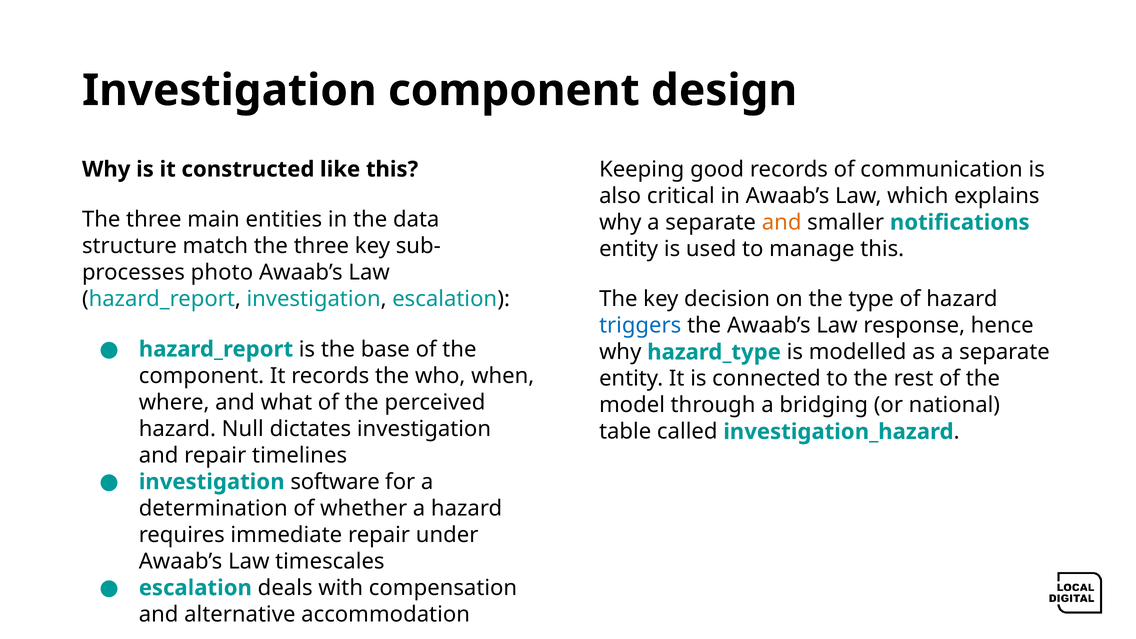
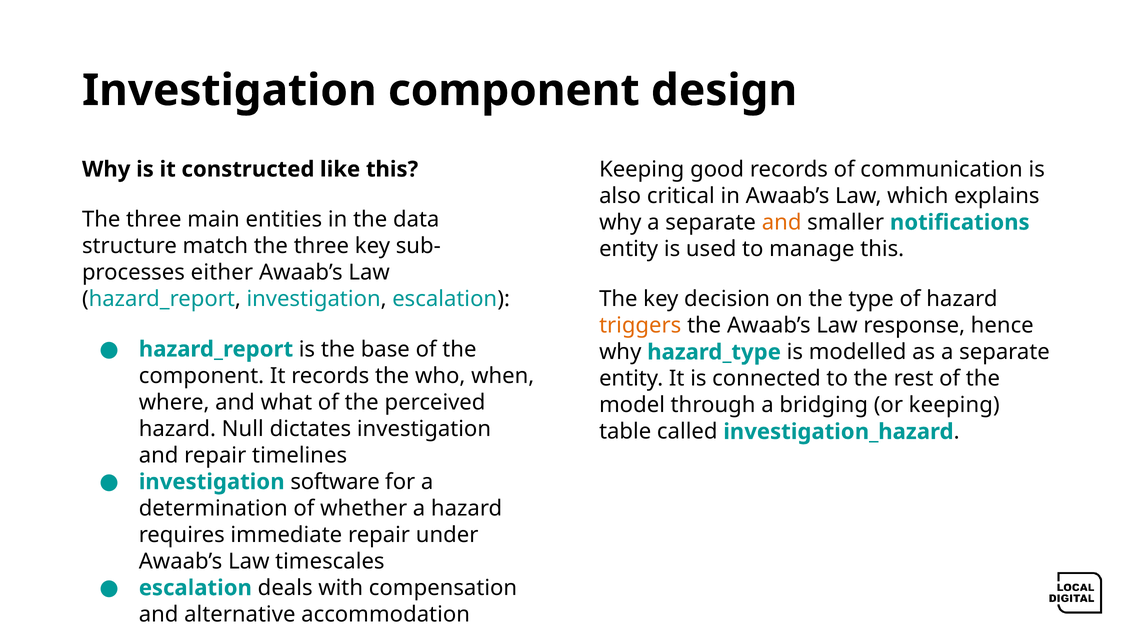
photo: photo -> either (222, 273)
triggers colour: blue -> orange (640, 326)
or national: national -> keeping (954, 405)
